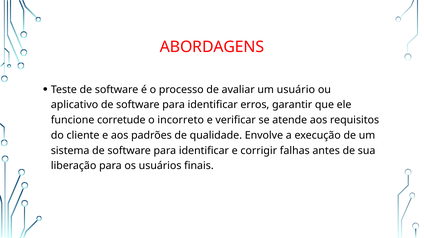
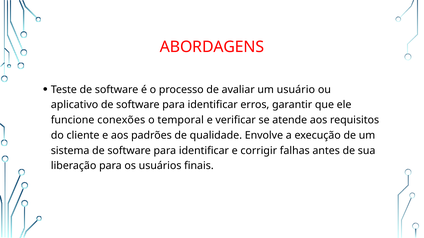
corretude: corretude -> conexões (121, 120)
incorreto: incorreto -> temporal (181, 120)
